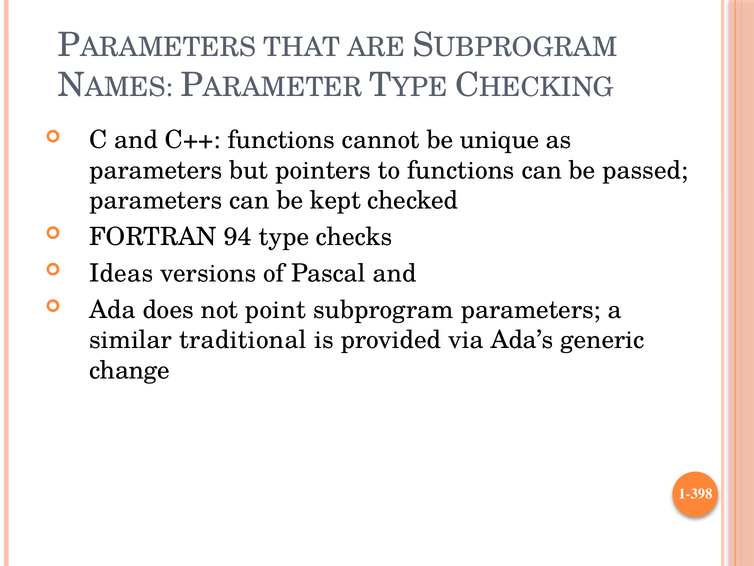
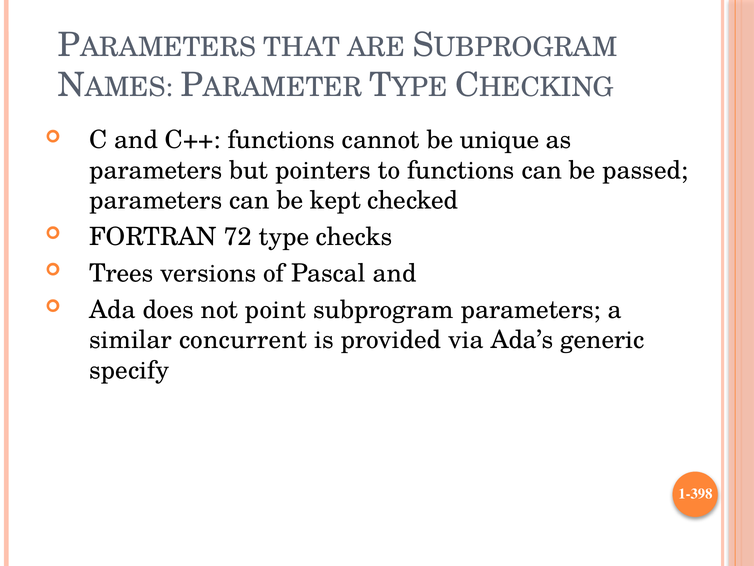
94: 94 -> 72 (238, 237)
Ideas: Ideas -> Trees (121, 273)
traditional: traditional -> concurrent (243, 340)
change: change -> specify (129, 370)
